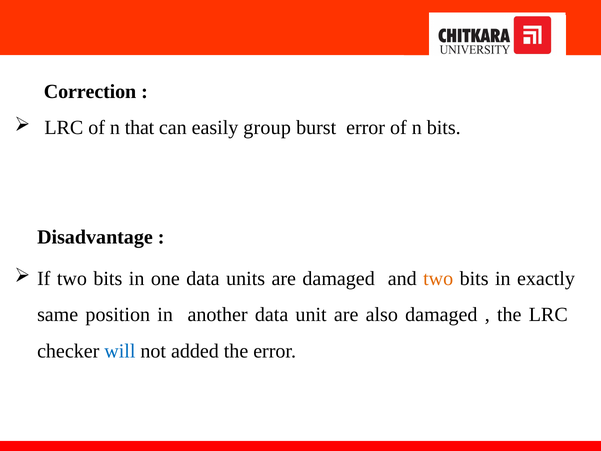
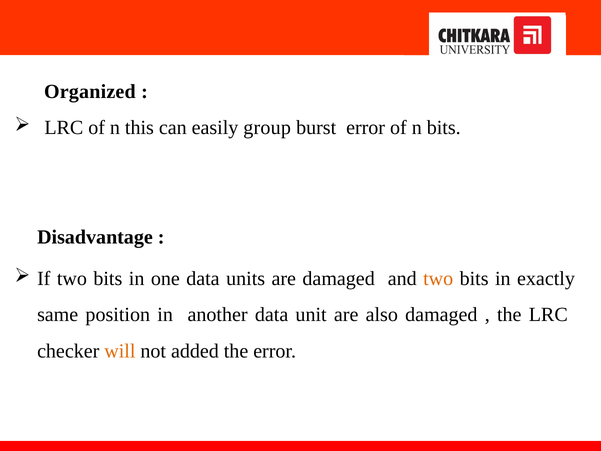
Correction: Correction -> Organized (90, 92)
that: that -> this (139, 128)
will colour: blue -> orange (120, 351)
